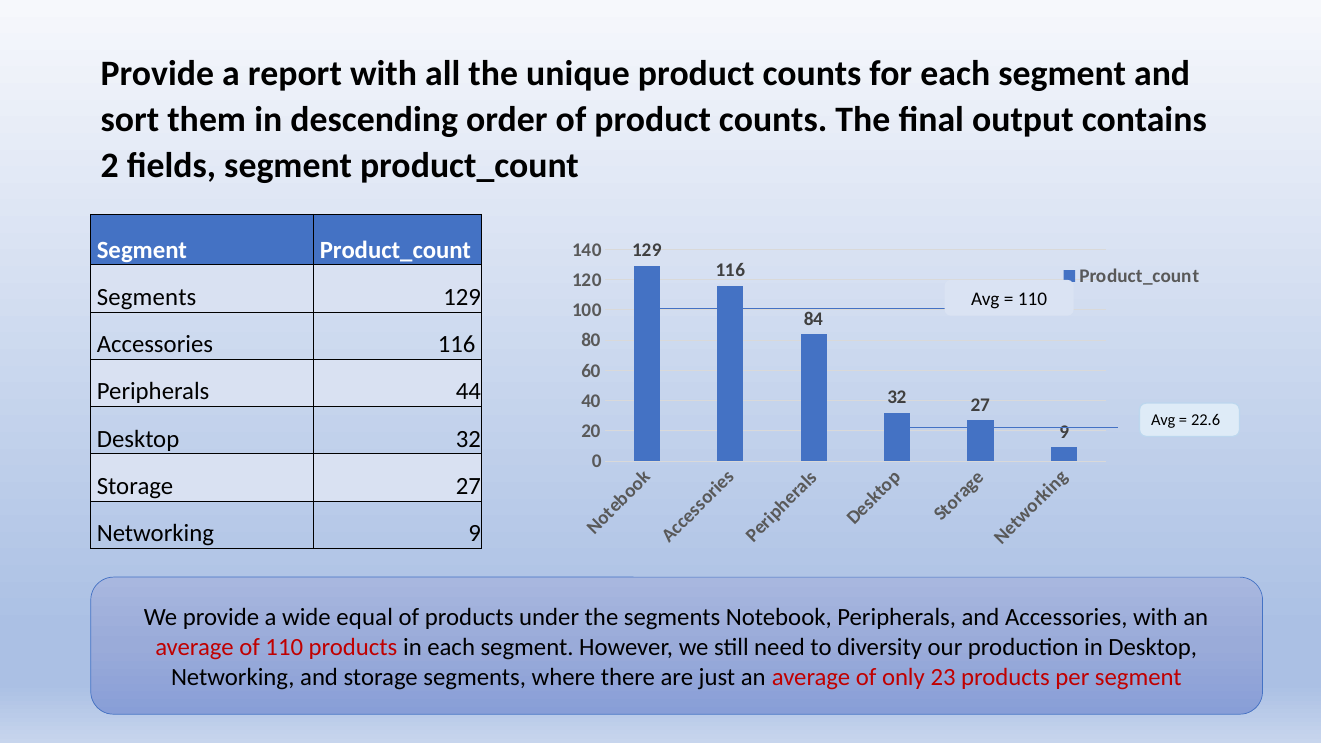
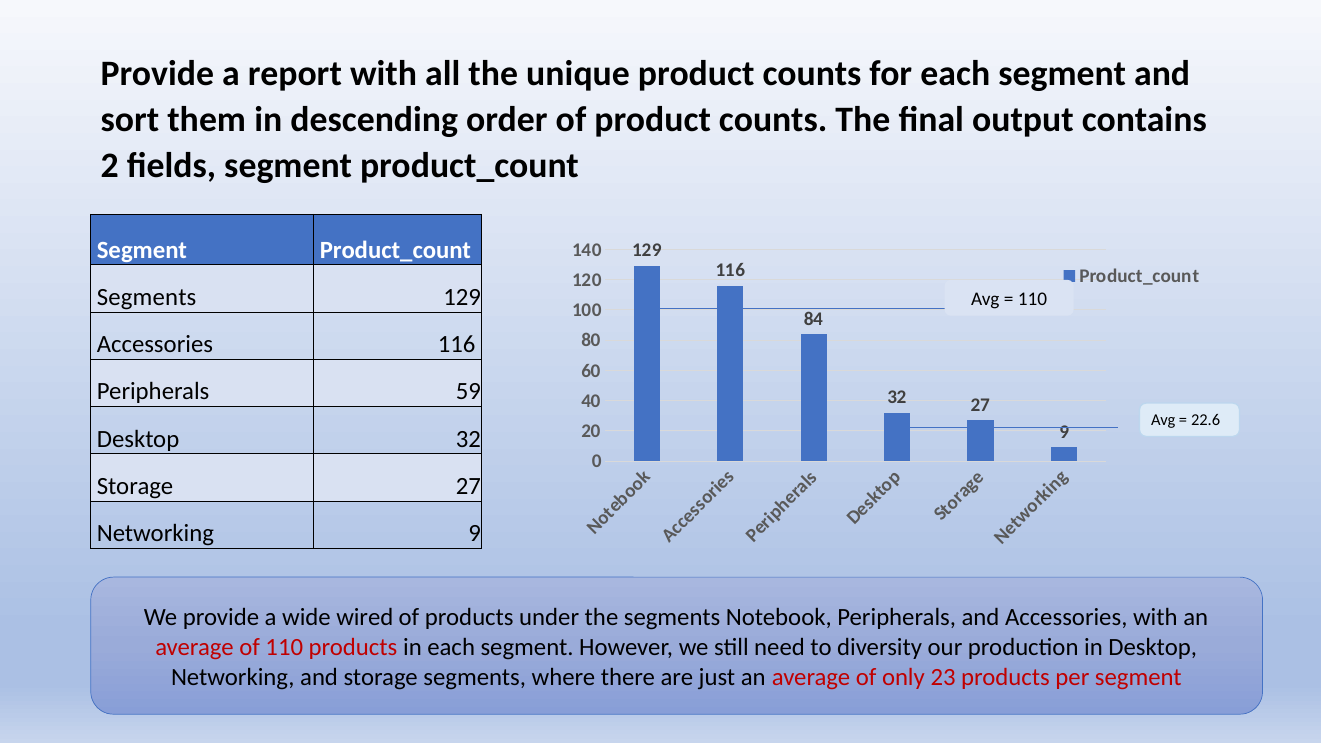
44: 44 -> 59 (468, 392)
equal: equal -> wired (365, 618)
